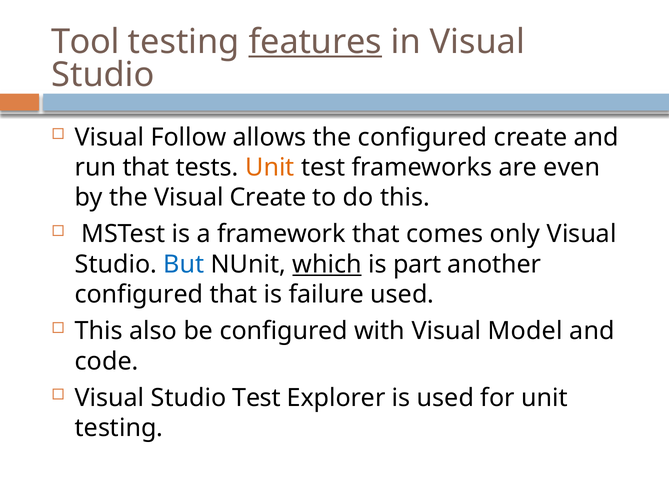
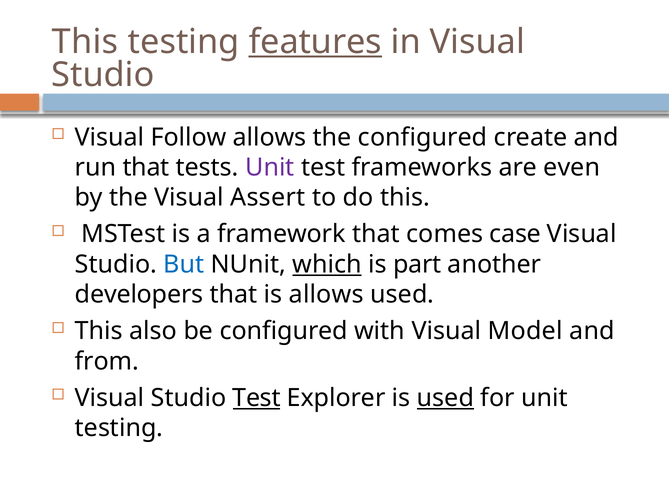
Tool: Tool -> This (85, 42)
Unit colour: orange -> purple (270, 167)
Visual Create: Create -> Assert (268, 197)
only: only -> case (515, 234)
configured: configured -> developers (139, 294)
is failure: failure -> allows (326, 294)
code: code -> from (107, 361)
Test underline: none -> present (257, 398)
used underline: none -> present (445, 398)
